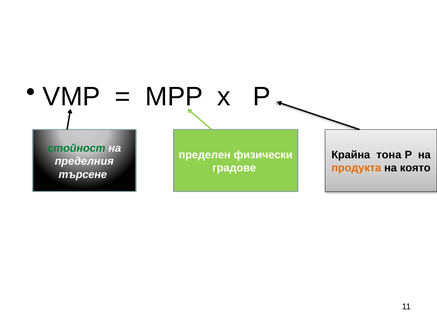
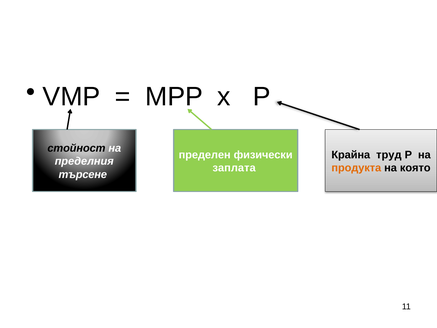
стойност colour: green -> black (76, 148)
тона: тона -> труд (389, 155)
градове: градове -> заплата (234, 168)
